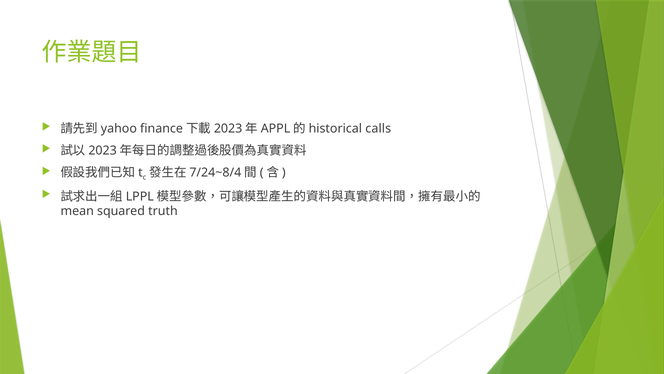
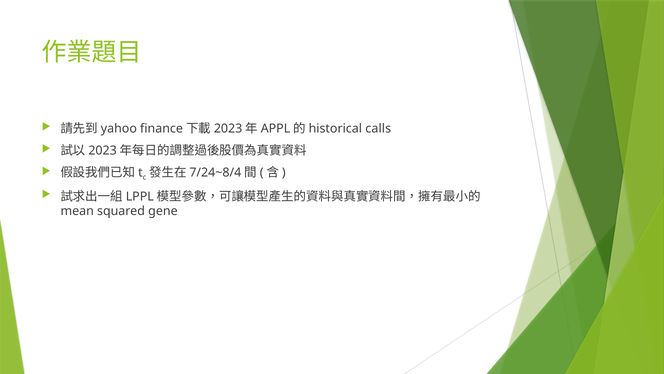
truth: truth -> gene (163, 211)
